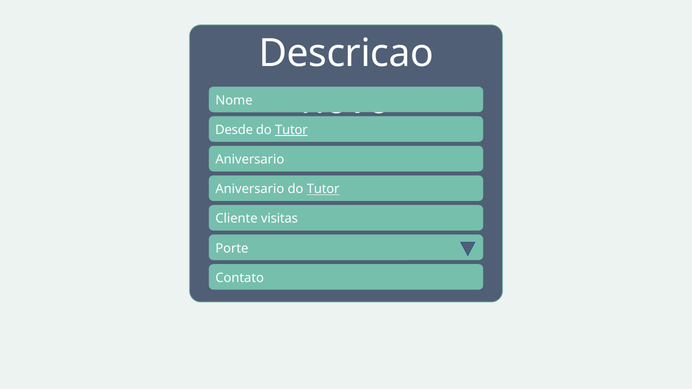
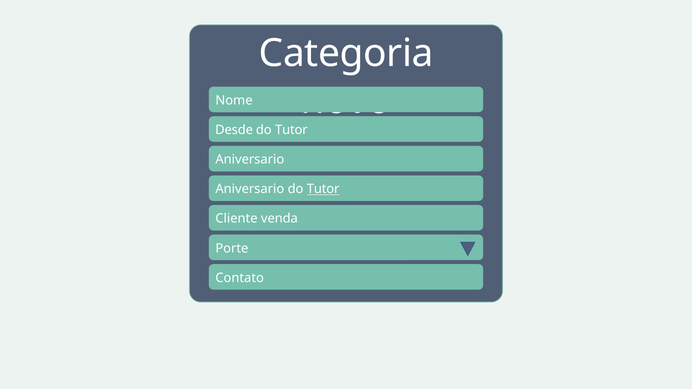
Descricao: Descricao -> Categoria (346, 54)
Tutor underline: present -> none (291, 130)
visitas: visitas -> venda (279, 219)
